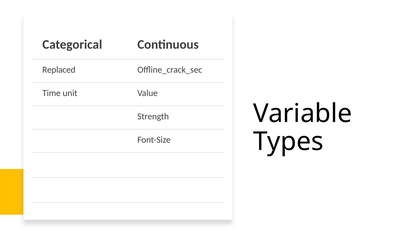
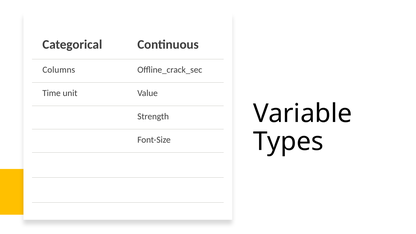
Replaced: Replaced -> Columns (59, 70)
